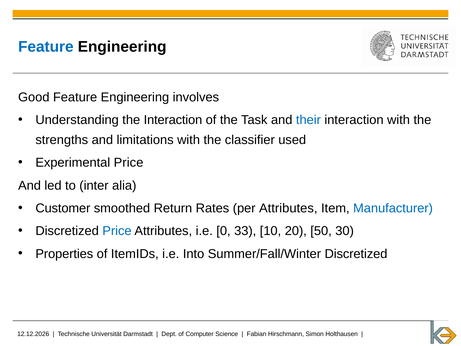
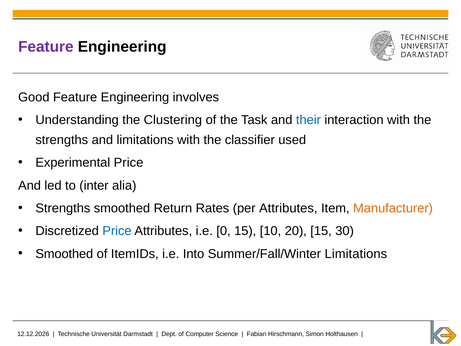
Feature colour: blue -> purple (46, 47)
the Interaction: Interaction -> Clustering (173, 120)
Customer: Customer -> Strengths (63, 208)
Manufacturer colour: blue -> orange (393, 208)
0 33: 33 -> 15 (245, 231)
20 50: 50 -> 15 (321, 231)
Properties: Properties -> Smoothed (64, 254)
Summer/Fall/Winter Discretized: Discretized -> Limitations (356, 254)
